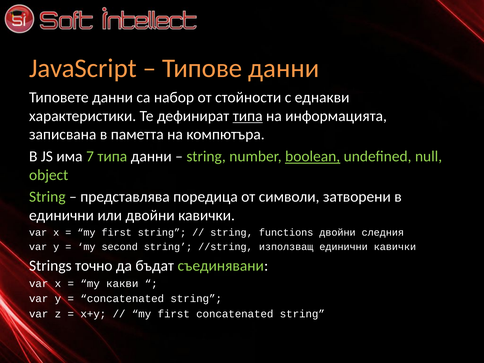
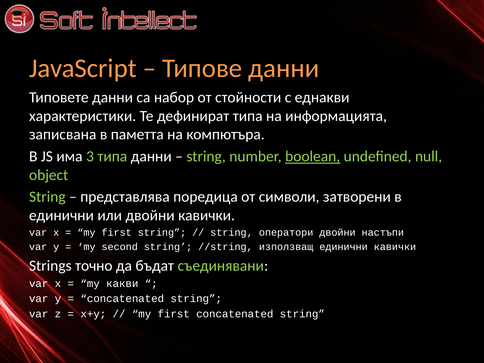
типа underline: present -> none (248, 116)
7: 7 -> 3 (90, 156)
functions: functions -> оператори (286, 233)
следния: следния -> настъпи (383, 233)
